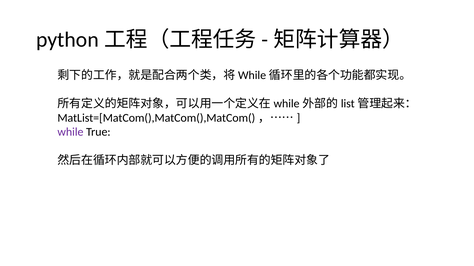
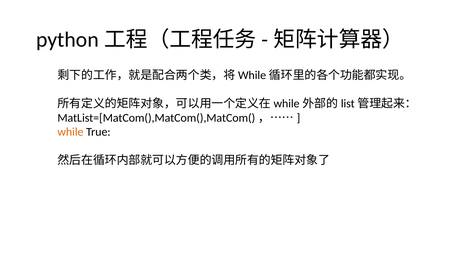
while colour: purple -> orange (70, 132)
